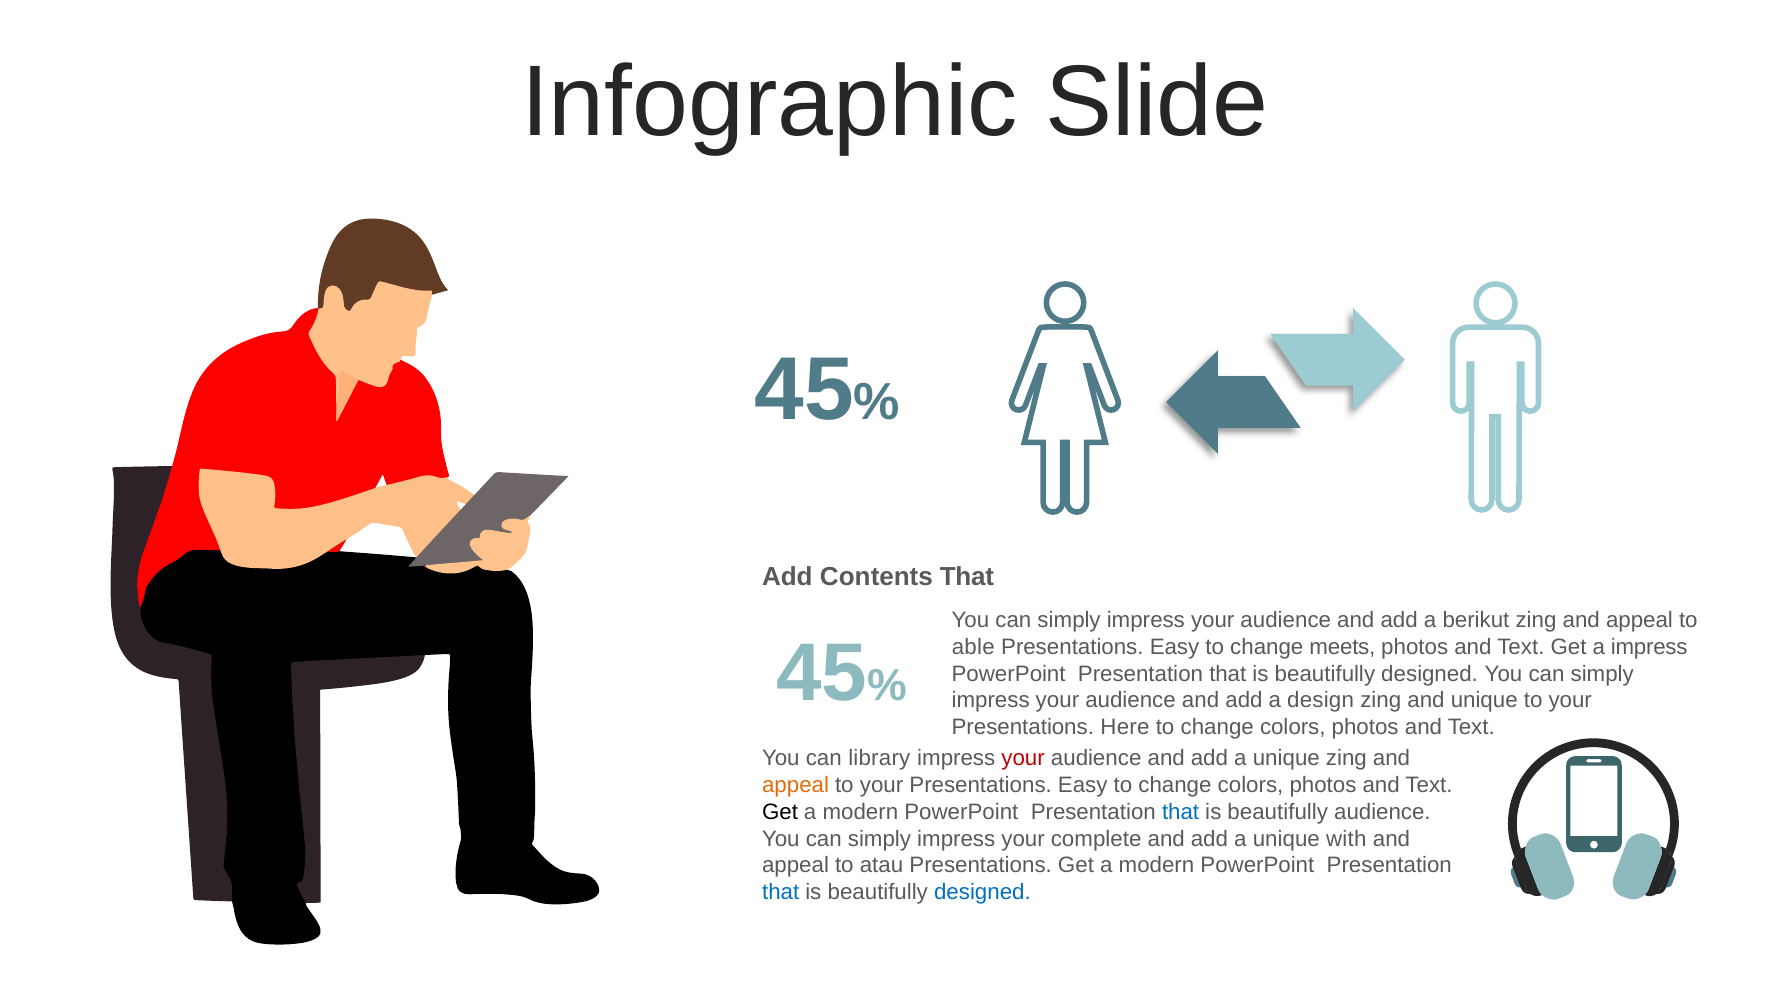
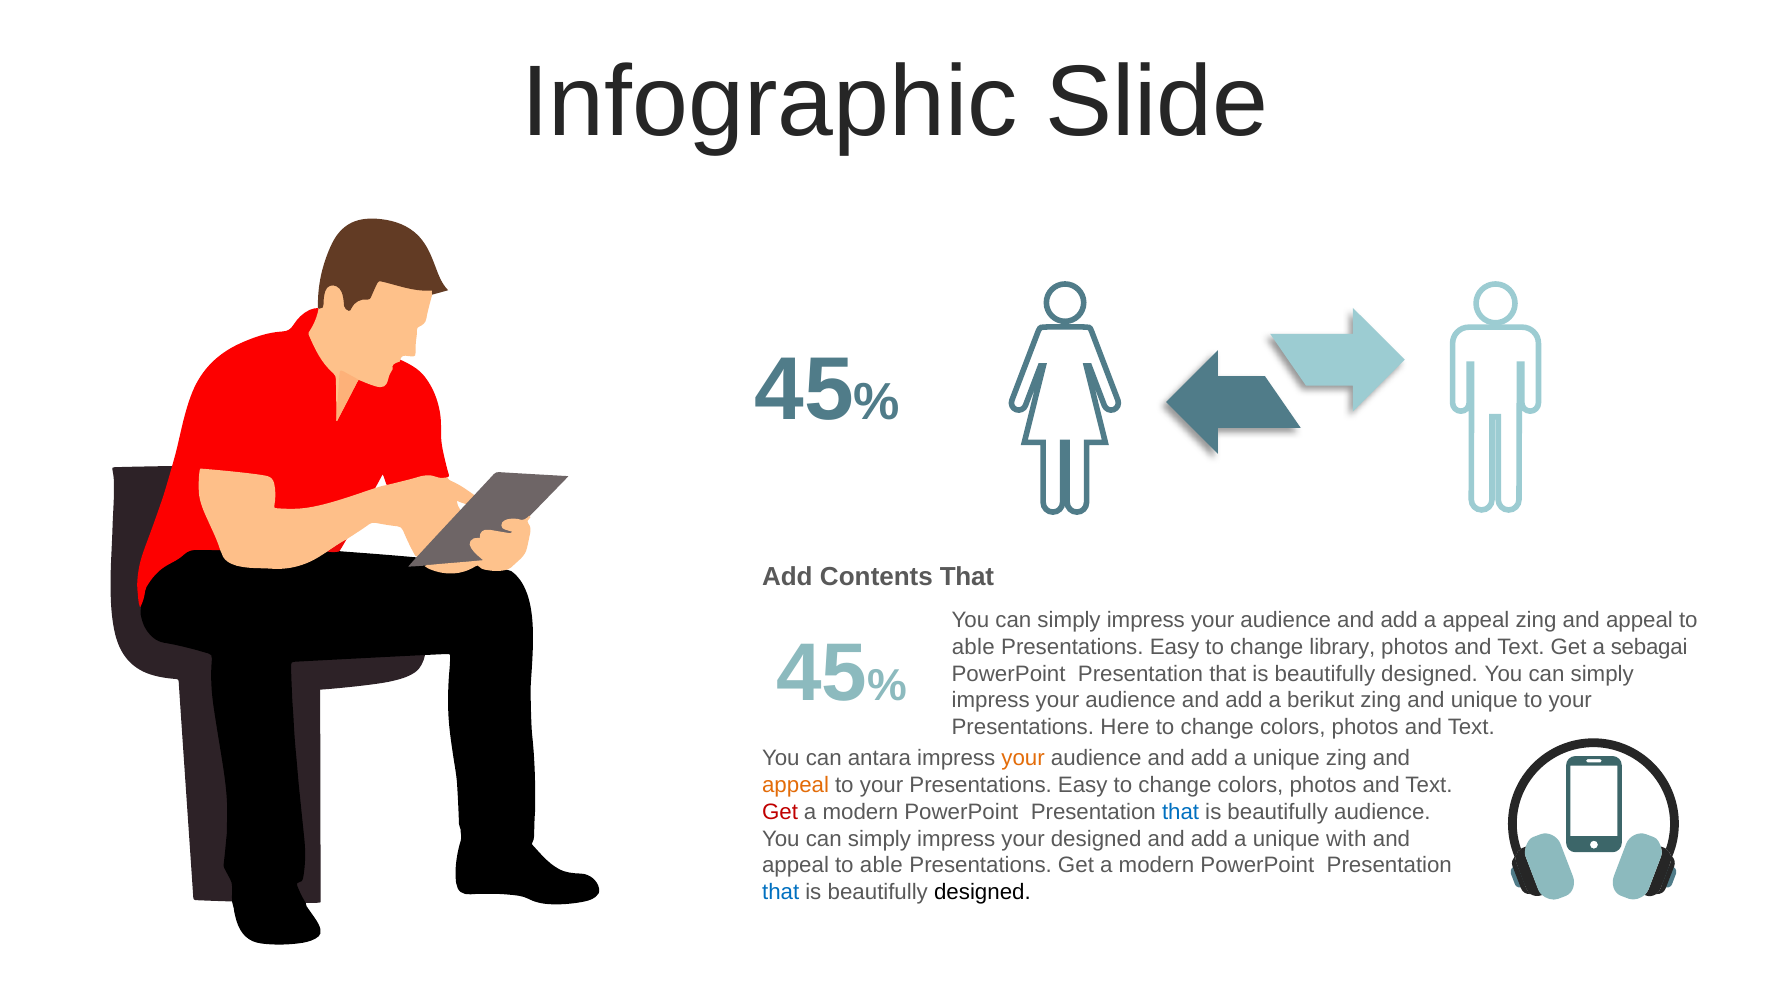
a berikut: berikut -> appeal (1476, 621)
meets: meets -> library (1342, 647)
a impress: impress -> sebagai (1649, 647)
design: design -> berikut (1321, 701)
library: library -> antara (879, 759)
your colour: red -> orange (1023, 759)
Get colour: black -> red (780, 813)
your complete: complete -> designed (1096, 839)
atau: atau -> able (881, 866)
designed colour: blue -> black (982, 893)
